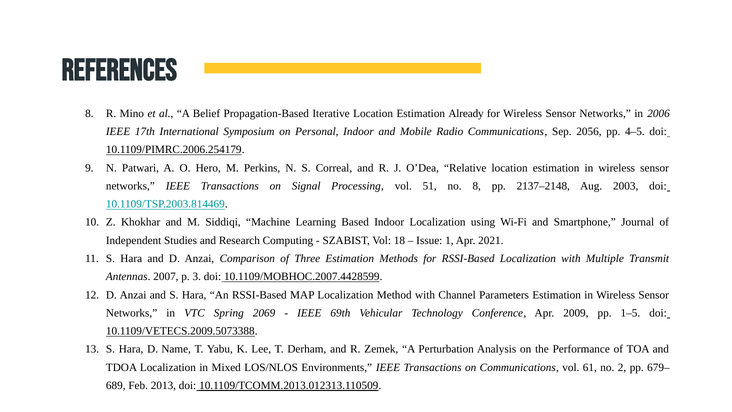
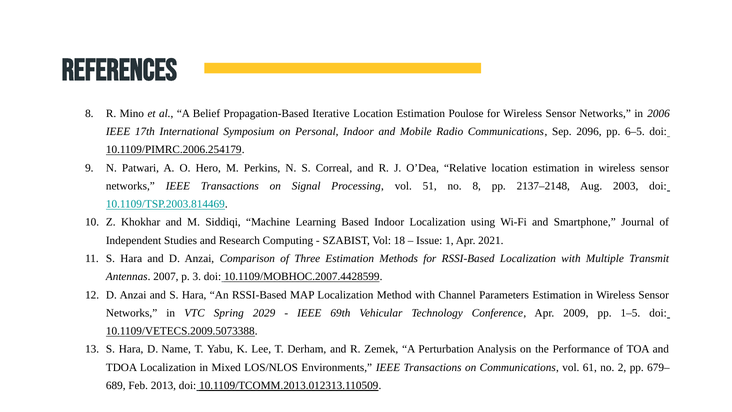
Already: Already -> Poulose (466, 113)
2056: 2056 -> 2096 (589, 131)
4–5: 4–5 -> 6–5 (635, 131)
2069: 2069 -> 2029 (264, 313)
